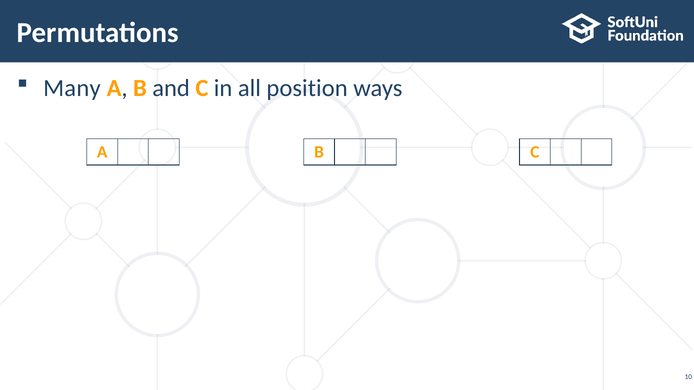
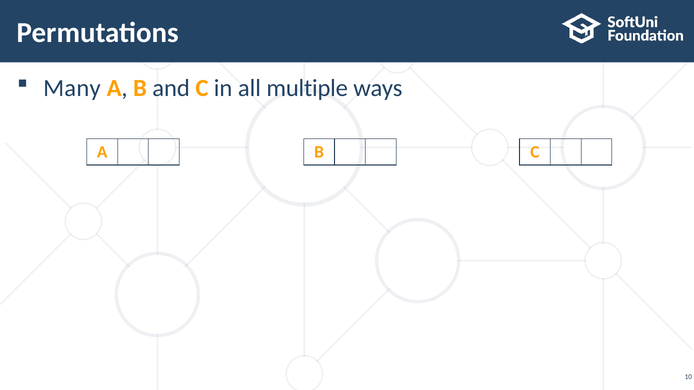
position: position -> multiple (307, 88)
